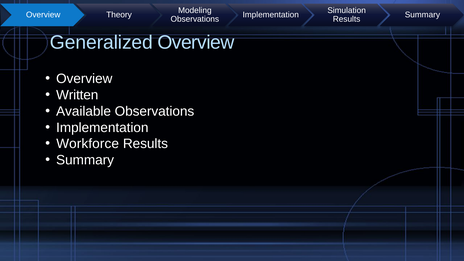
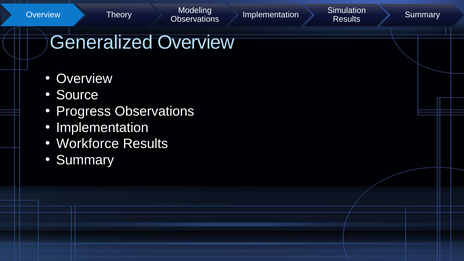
Written: Written -> Source (77, 95)
Available: Available -> Progress (84, 111)
